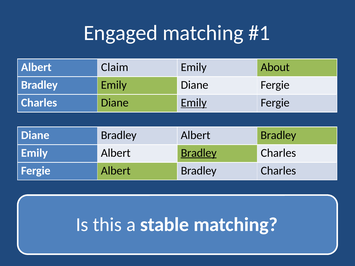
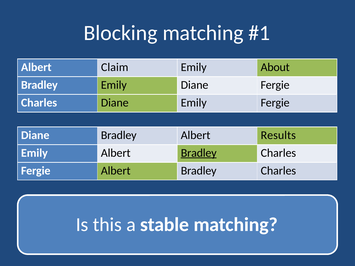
Engaged: Engaged -> Blocking (121, 33)
Emily underline: present -> none (194, 103)
Bradley Albert Bradley: Bradley -> Results (278, 135)
